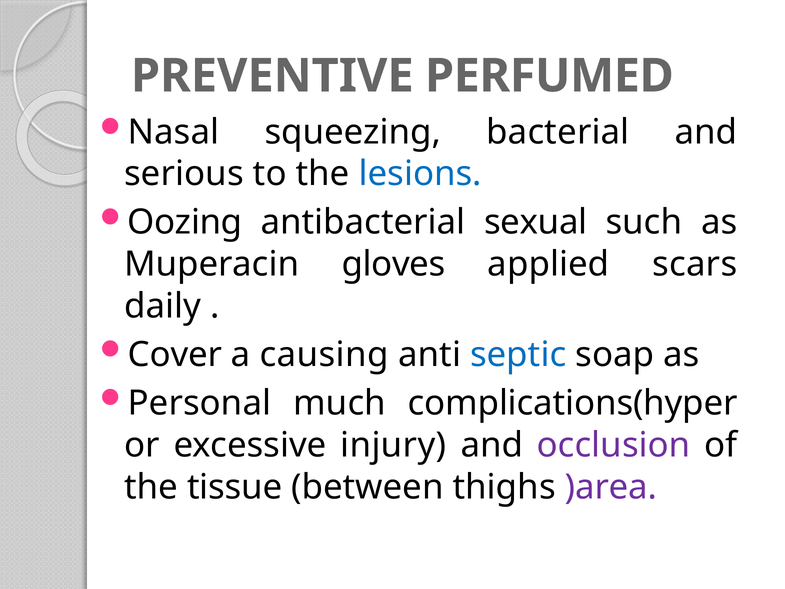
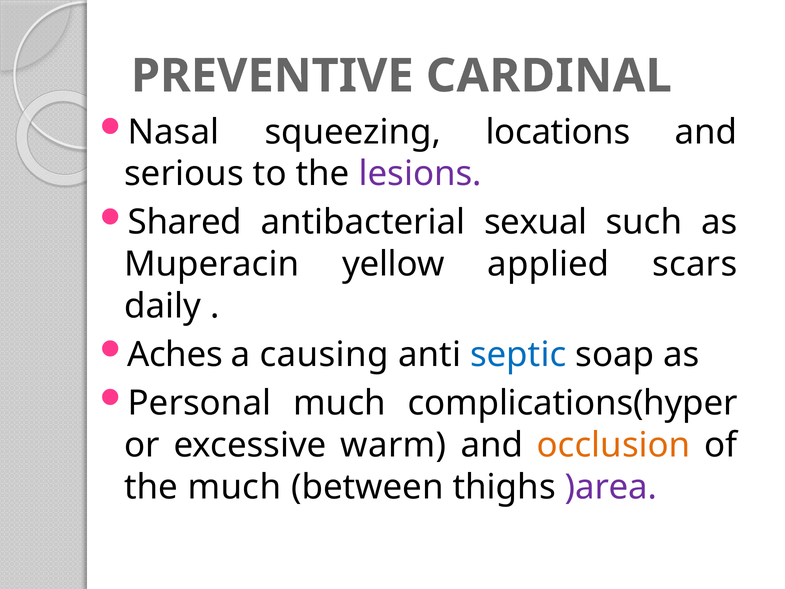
PERFUMED: PERFUMED -> CARDINAL (549, 76)
bacterial: bacterial -> locations (558, 132)
lesions colour: blue -> purple (420, 174)
Oozing: Oozing -> Shared (185, 222)
gloves: gloves -> yellow (394, 264)
Cover: Cover -> Aches (175, 355)
injury: injury -> warm (393, 445)
occlusion colour: purple -> orange (614, 445)
the tissue: tissue -> much (234, 487)
